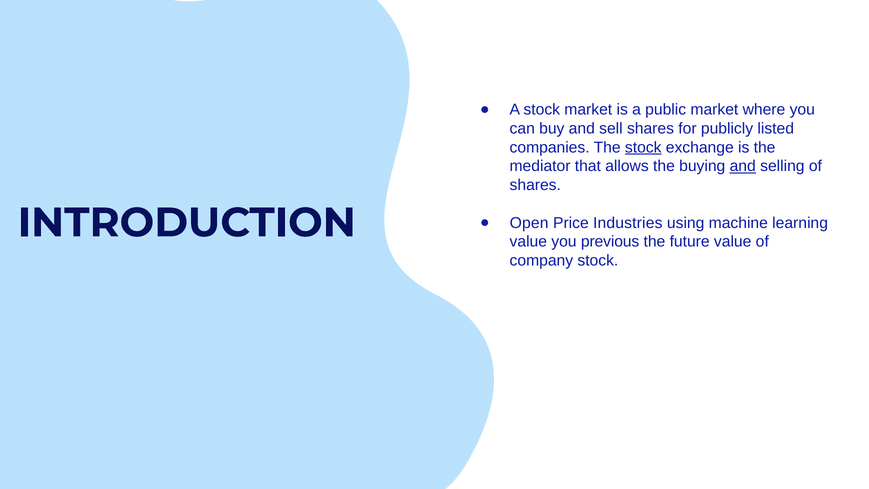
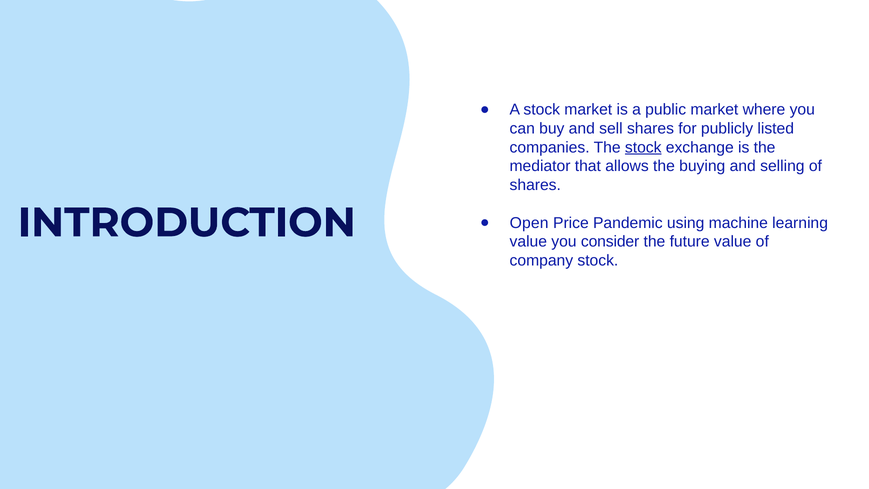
and underline: present -> none (743, 166)
Industries: Industries -> Pandemic (628, 223)
previous: previous -> consider (610, 242)
